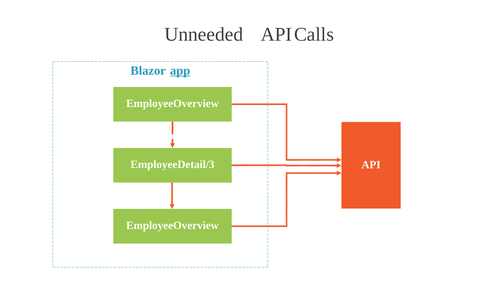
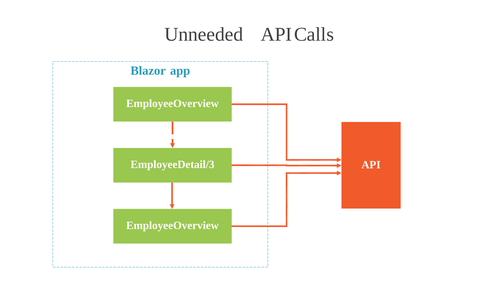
app underline: present -> none (180, 71)
